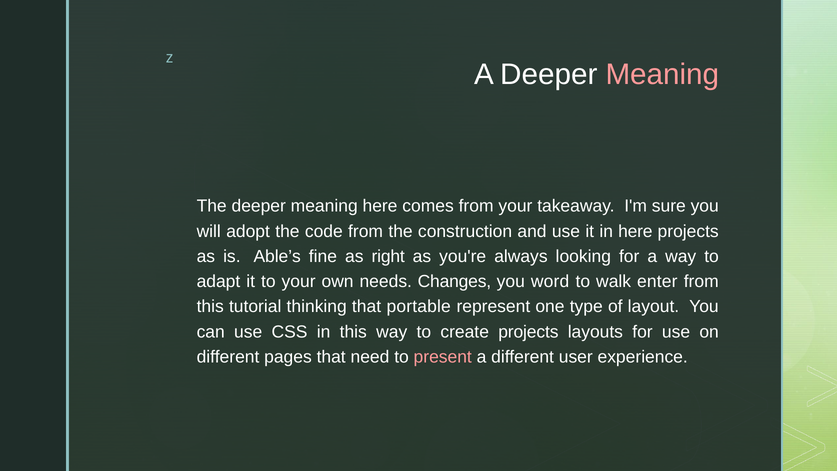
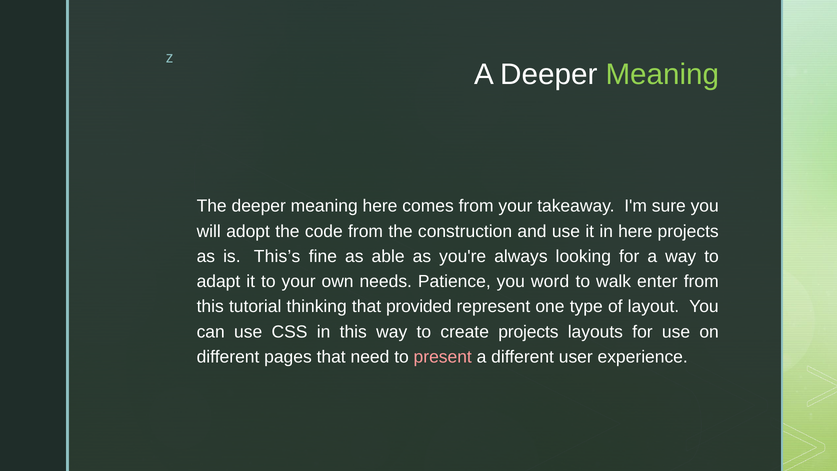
Meaning colour: pink -> light green (662, 74)
Able’s: Able’s -> This’s (277, 256)
right: right -> able (388, 256)
Changes: Changes -> Patience (454, 281)
portable: portable -> provided (419, 307)
